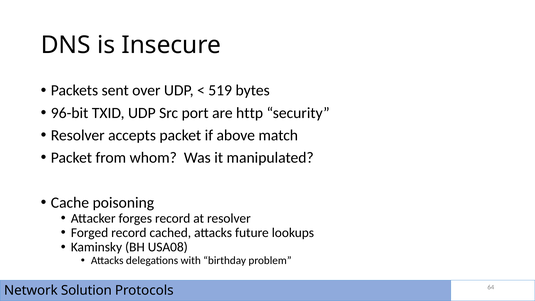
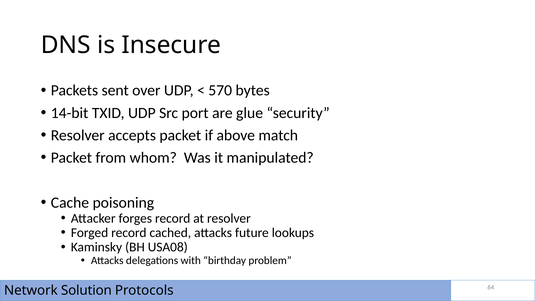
519: 519 -> 570 (220, 90)
96-bit: 96-bit -> 14-bit (70, 113)
http: http -> glue (250, 113)
